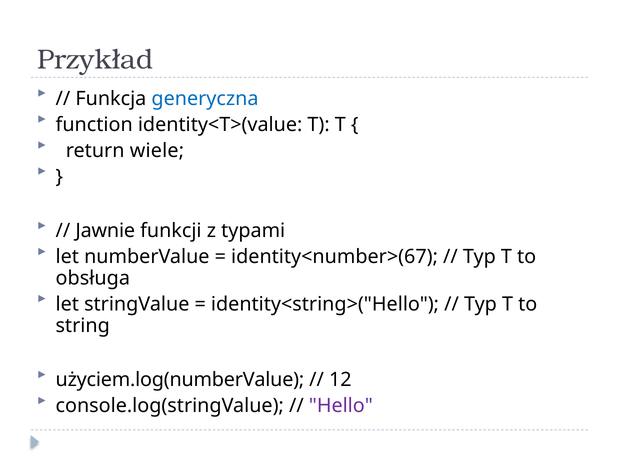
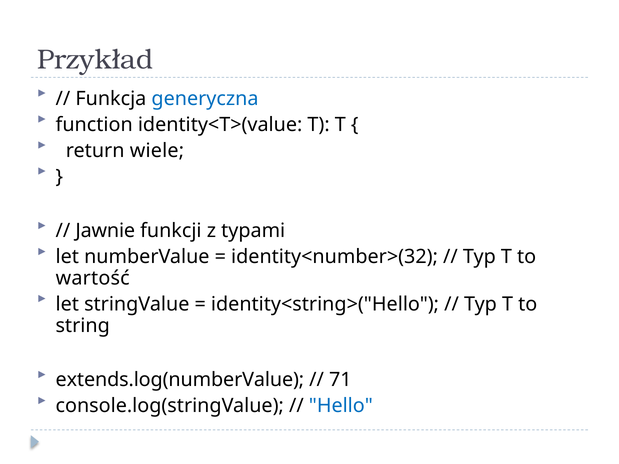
identity<number>(67: identity<number>(67 -> identity<number>(32 (335, 257)
obsługa: obsługa -> wartość (93, 278)
użyciem.log(numberValue: użyciem.log(numberValue -> extends.log(numberValue (180, 380)
12: 12 -> 71 (340, 380)
Hello colour: purple -> blue (341, 406)
